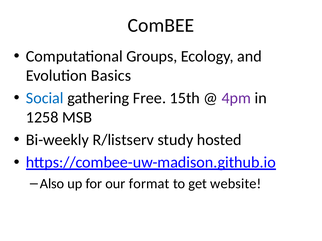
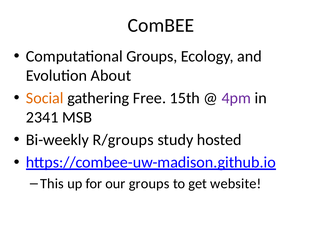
Basics: Basics -> About (111, 76)
Social colour: blue -> orange (45, 98)
1258: 1258 -> 2341 (42, 118)
R/listserv: R/listserv -> R/groups (123, 140)
Also: Also -> This (52, 184)
our format: format -> groups (149, 184)
